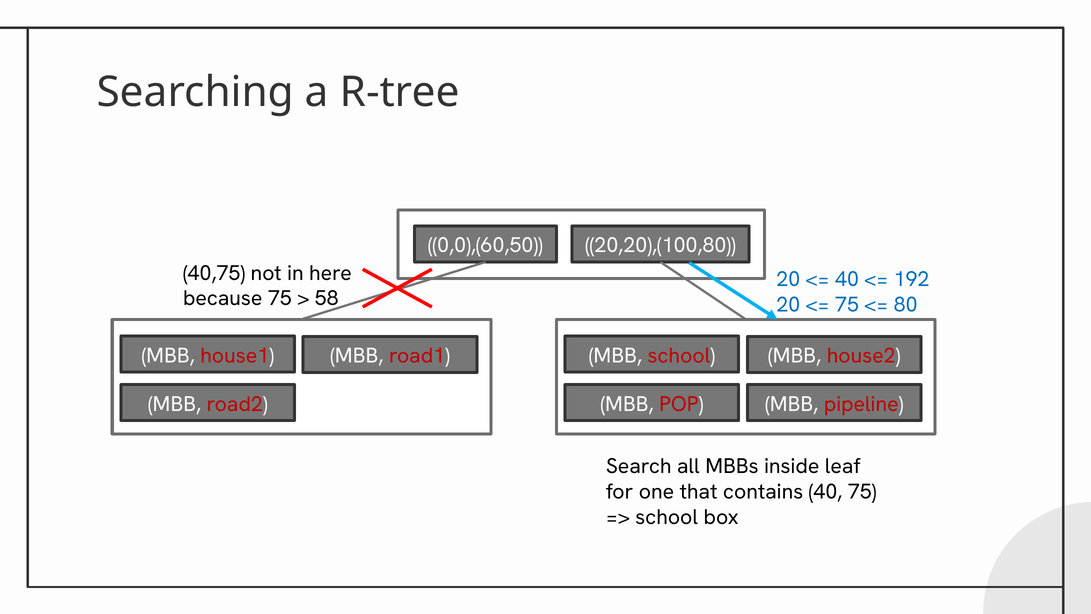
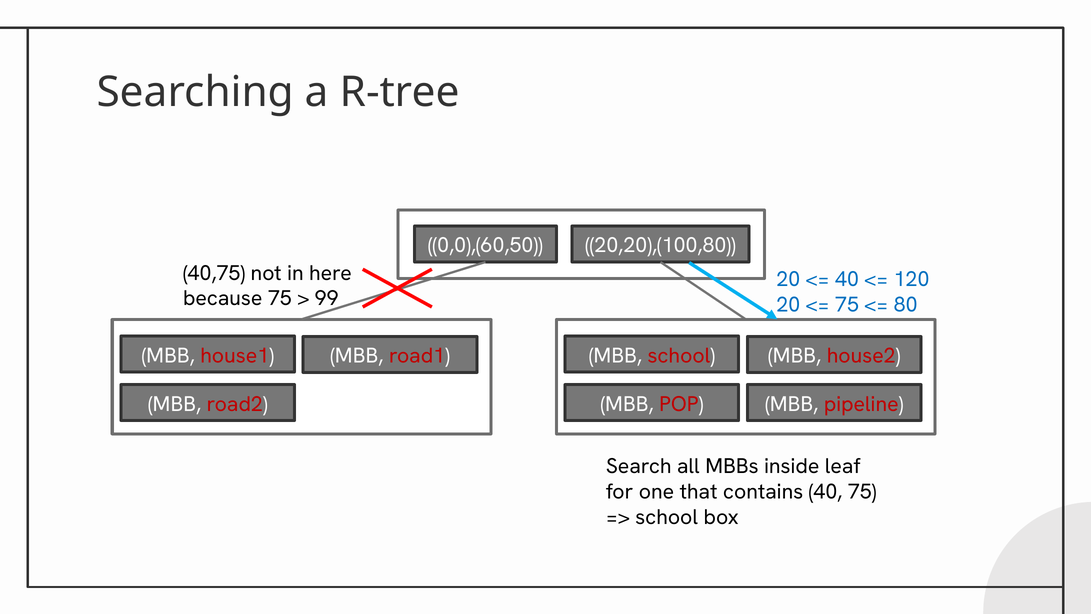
192: 192 -> 120 (912, 279)
58: 58 -> 99 (327, 298)
